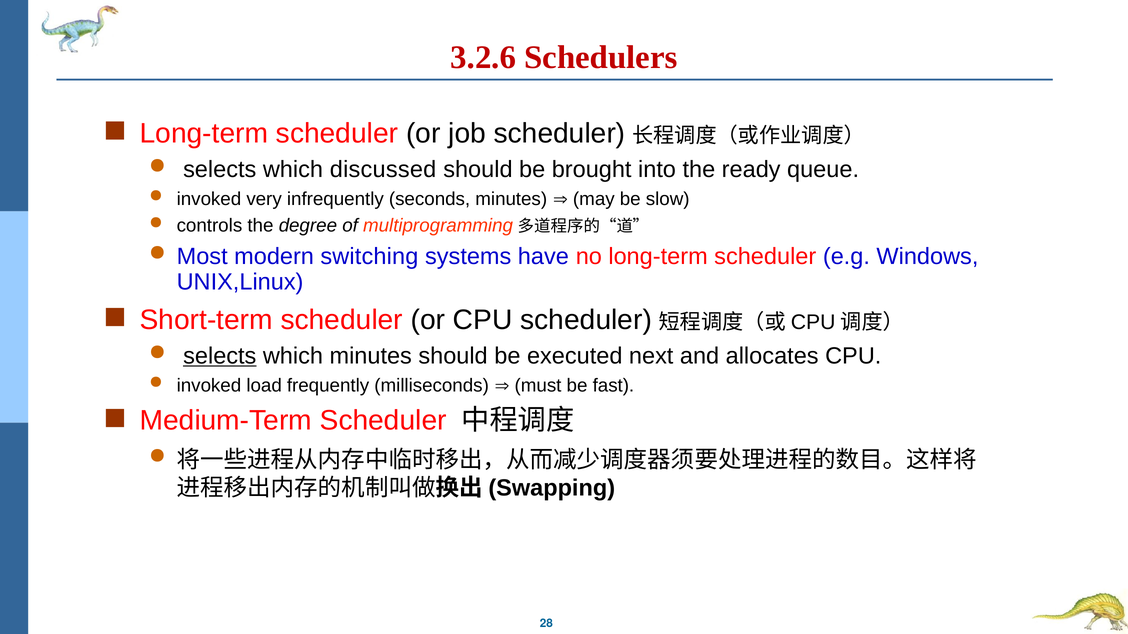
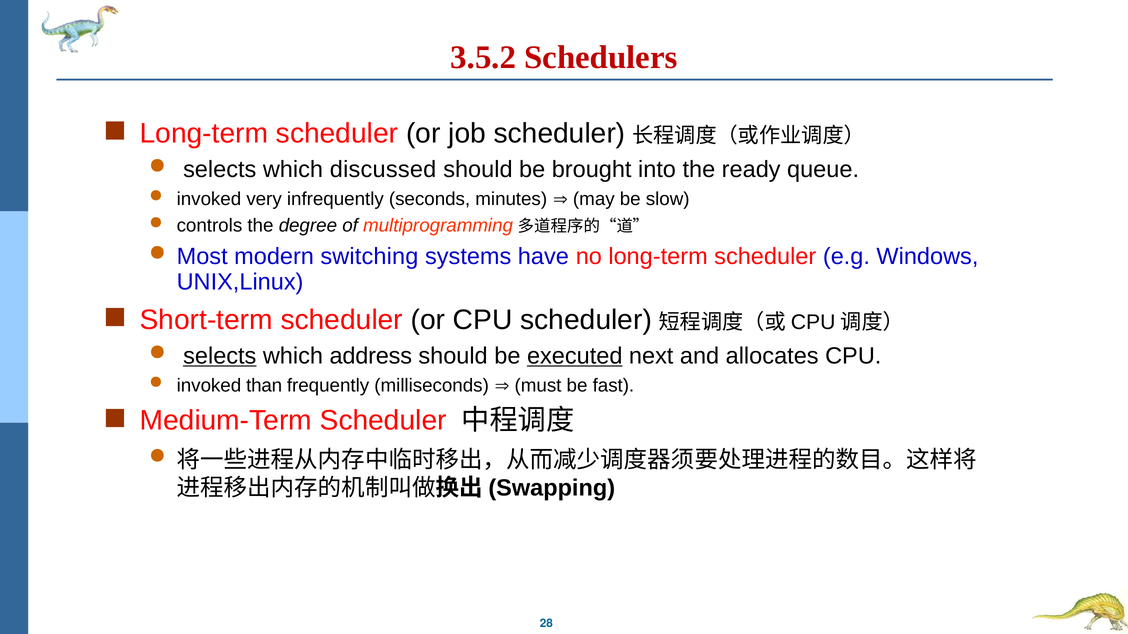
3.2.6: 3.2.6 -> 3.5.2 (483, 57)
which minutes: minutes -> address (371, 356)
executed underline: none -> present (575, 356)
load: load -> than (264, 386)
